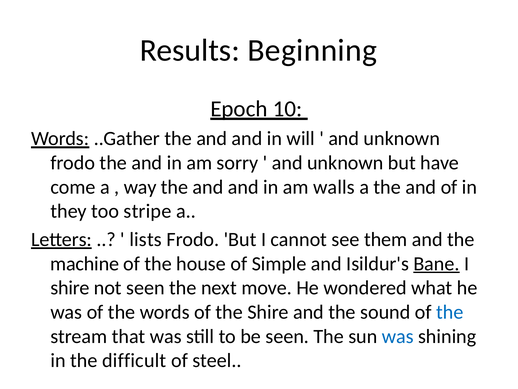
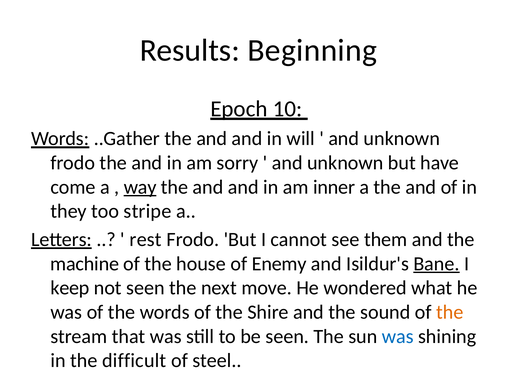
way underline: none -> present (140, 187)
walls: walls -> inner (334, 187)
lists: lists -> rest (146, 239)
Simple: Simple -> Enemy (279, 263)
shire: shire -> keep (70, 288)
the colour: blue -> orange (450, 312)
